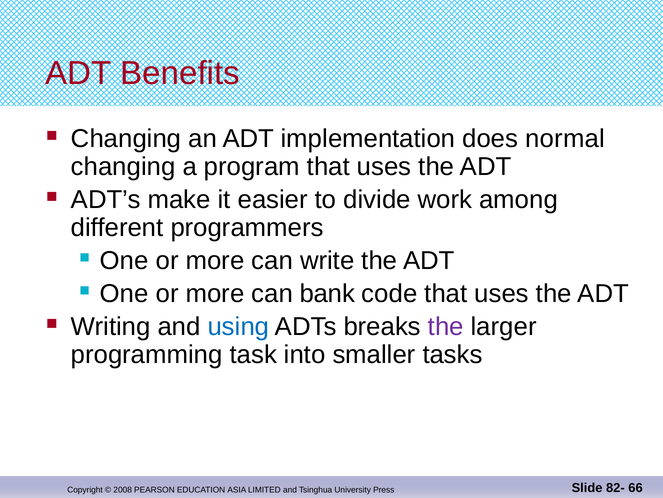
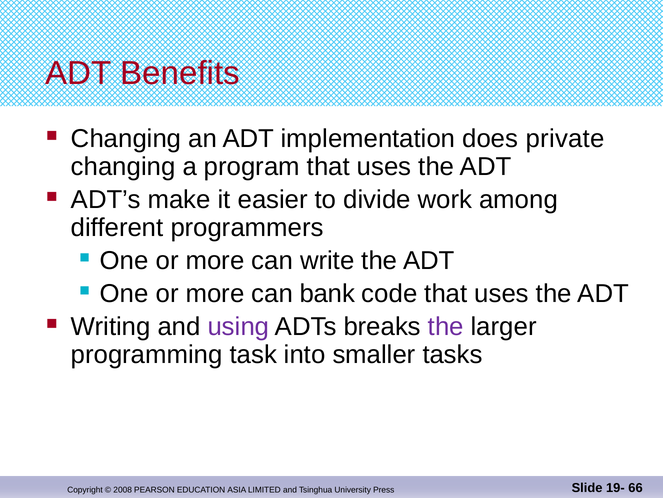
normal: normal -> private (565, 139)
using colour: blue -> purple (238, 326)
82-: 82- -> 19- (615, 487)
